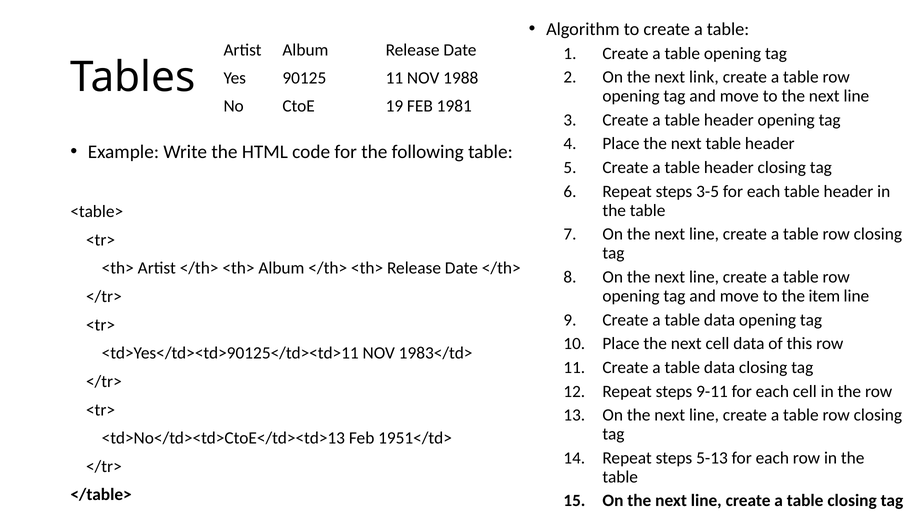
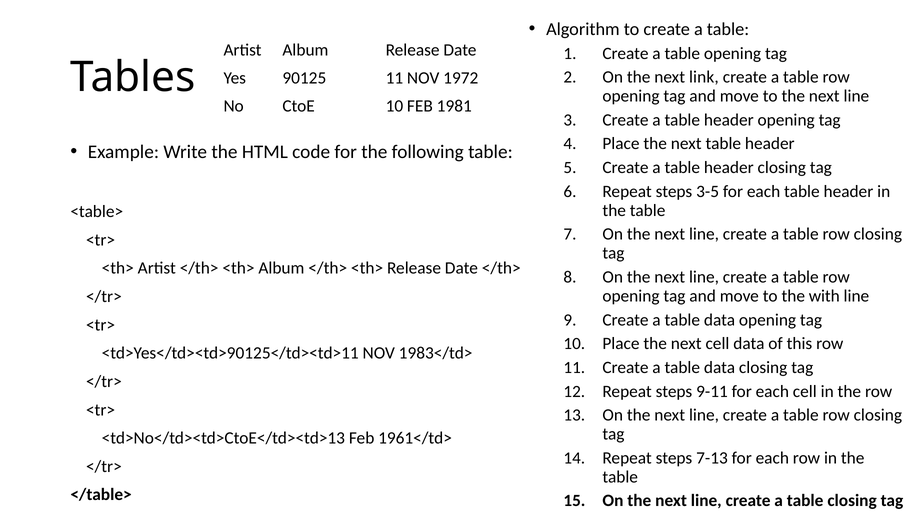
1988: 1988 -> 1972 (461, 78)
CtoE 19: 19 -> 10 (394, 106)
item: item -> with (824, 296)
1951</td>: 1951</td> -> 1961</td> (415, 439)
5-13: 5-13 -> 7-13 (712, 459)
